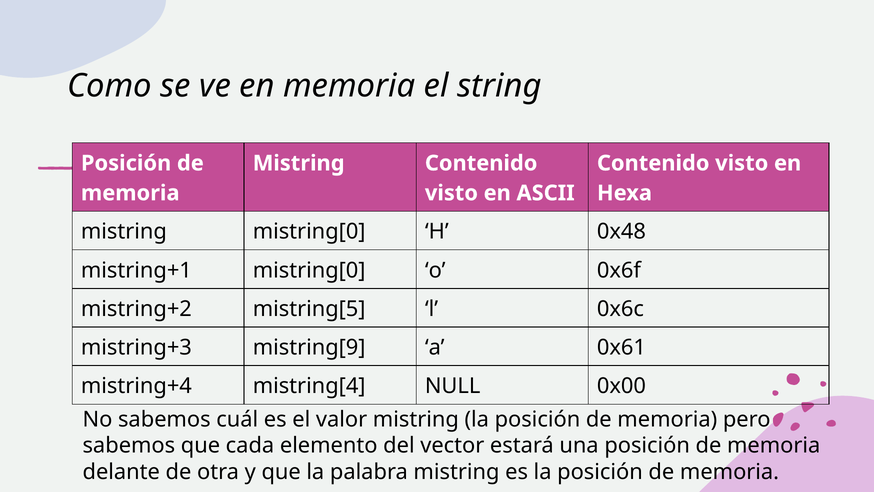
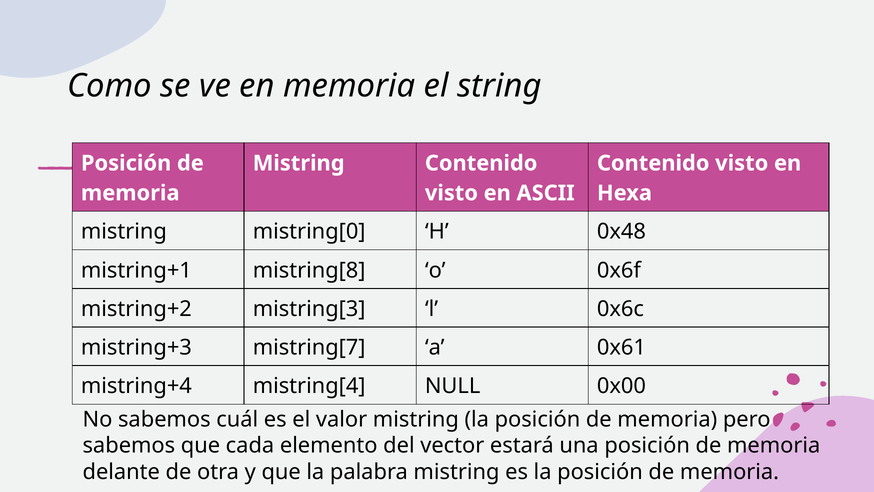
mistring+1 mistring[0: mistring[0 -> mistring[8 (309, 270)
mistring[5: mistring[5 -> mistring[3 (309, 309)
mistring[9: mistring[9 -> mistring[7 (309, 347)
